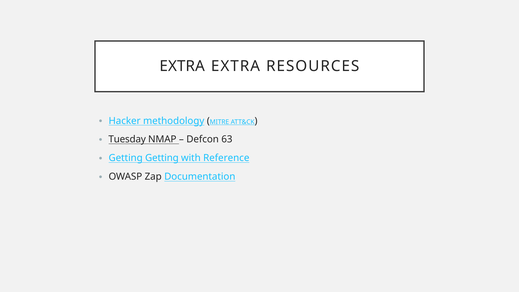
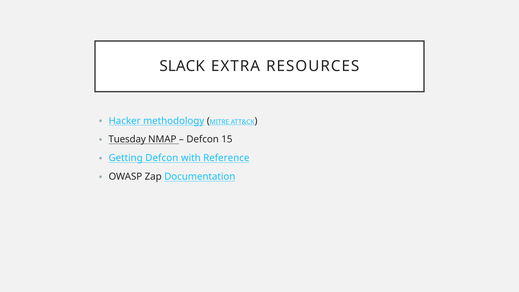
EXTRA: EXTRA -> SLACK (182, 66)
63: 63 -> 15 (227, 139)
Getting Getting: Getting -> Defcon (162, 158)
